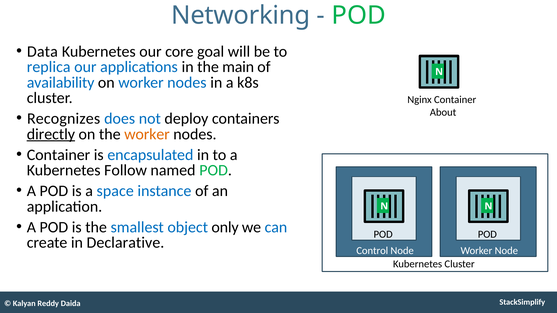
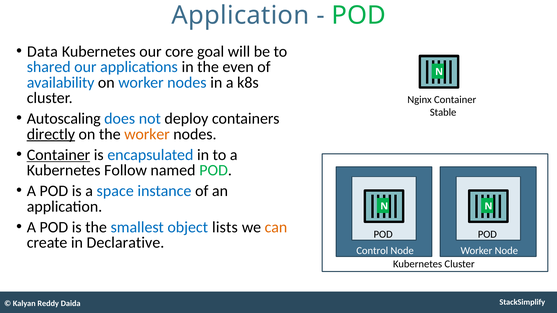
Networking: Networking -> Application (240, 15)
replica: replica -> shared (49, 67)
main: main -> even (238, 67)
About: About -> Stable (443, 112)
Recognizes: Recognizes -> Autoscaling (64, 119)
Container underline: none -> present (58, 155)
only: only -> lists (225, 227)
can colour: blue -> orange (276, 227)
